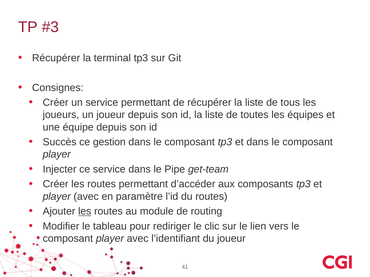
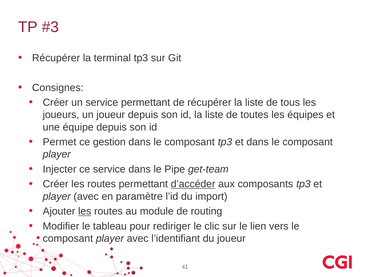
Succès: Succès -> Permet (60, 142)
d’accéder underline: none -> present (193, 184)
du routes: routes -> import (211, 197)
